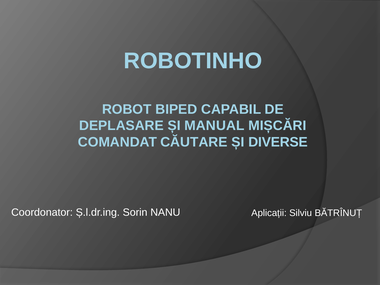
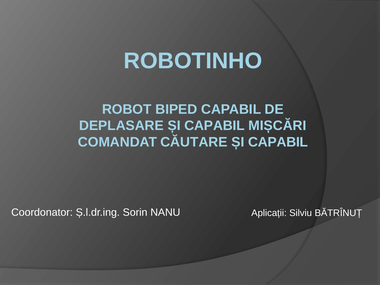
DEPLASARE ȘI MANUAL: MANUAL -> CAPABIL (215, 126)
DIVERSE: DIVERSE -> CAPABIL (278, 142)
